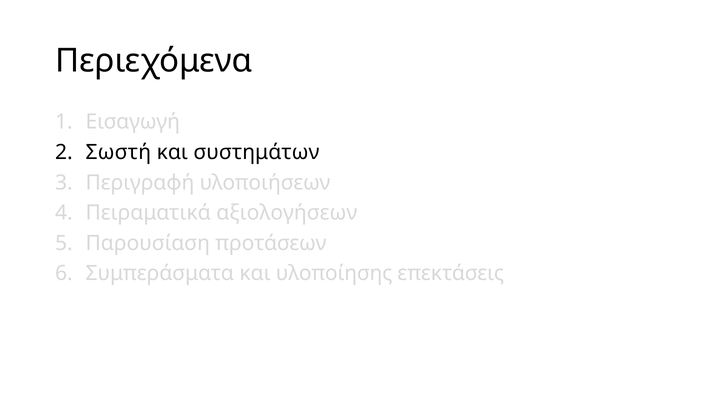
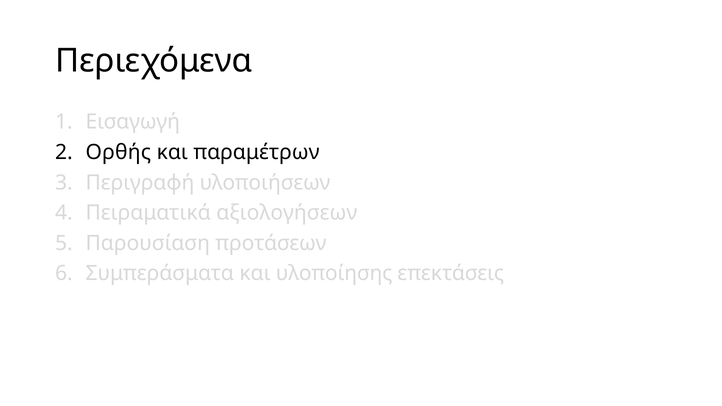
Σωστή: Σωστή -> Ορθής (118, 152)
συστημάτων: συστημάτων -> παραμέτρων (256, 152)
